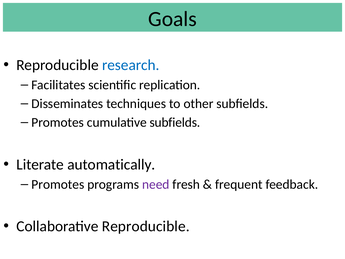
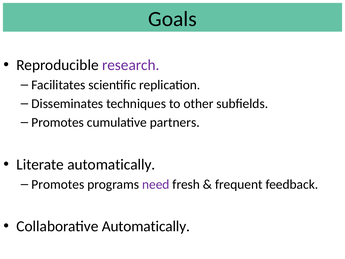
research colour: blue -> purple (131, 65)
cumulative subfields: subfields -> partners (175, 122)
Collaborative Reproducible: Reproducible -> Automatically (146, 226)
